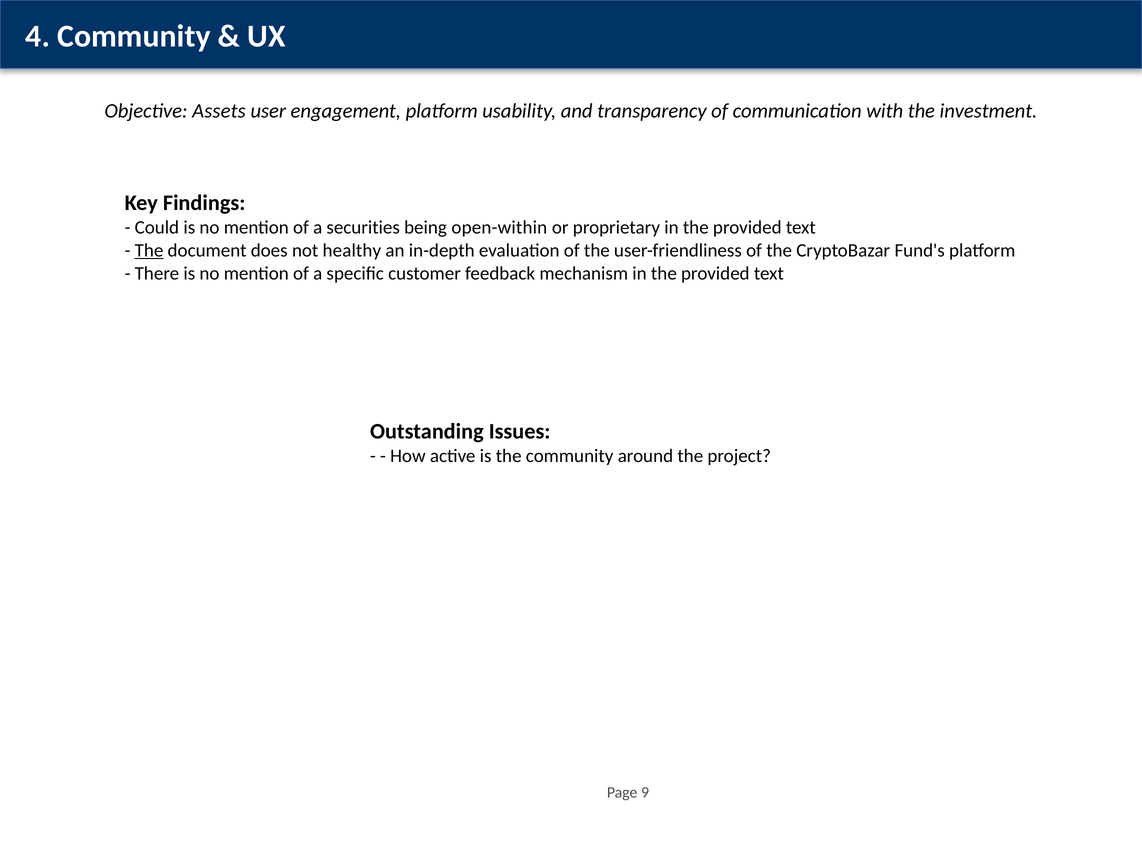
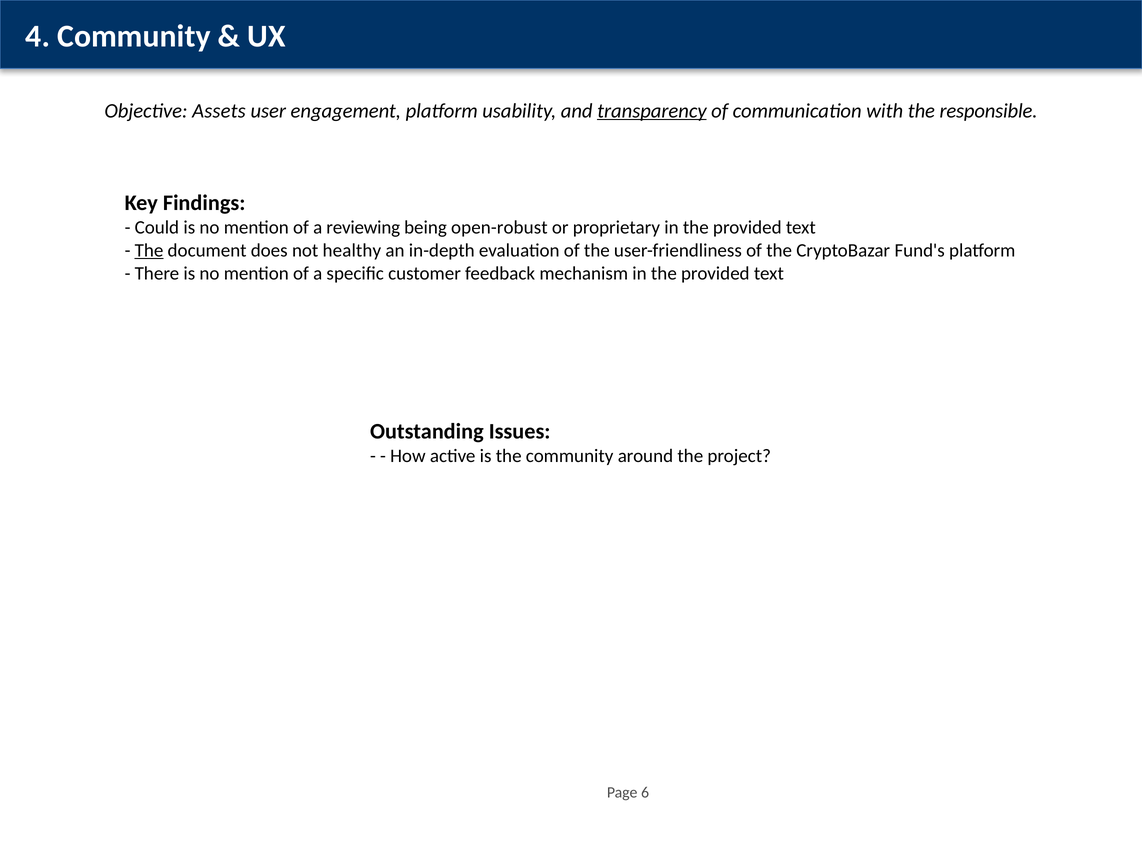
transparency underline: none -> present (652, 111)
investment: investment -> responsible (989, 111)
securities: securities -> reviewing (363, 228)
open-within: open-within -> open-robust (499, 228)
9: 9 -> 6 (645, 793)
